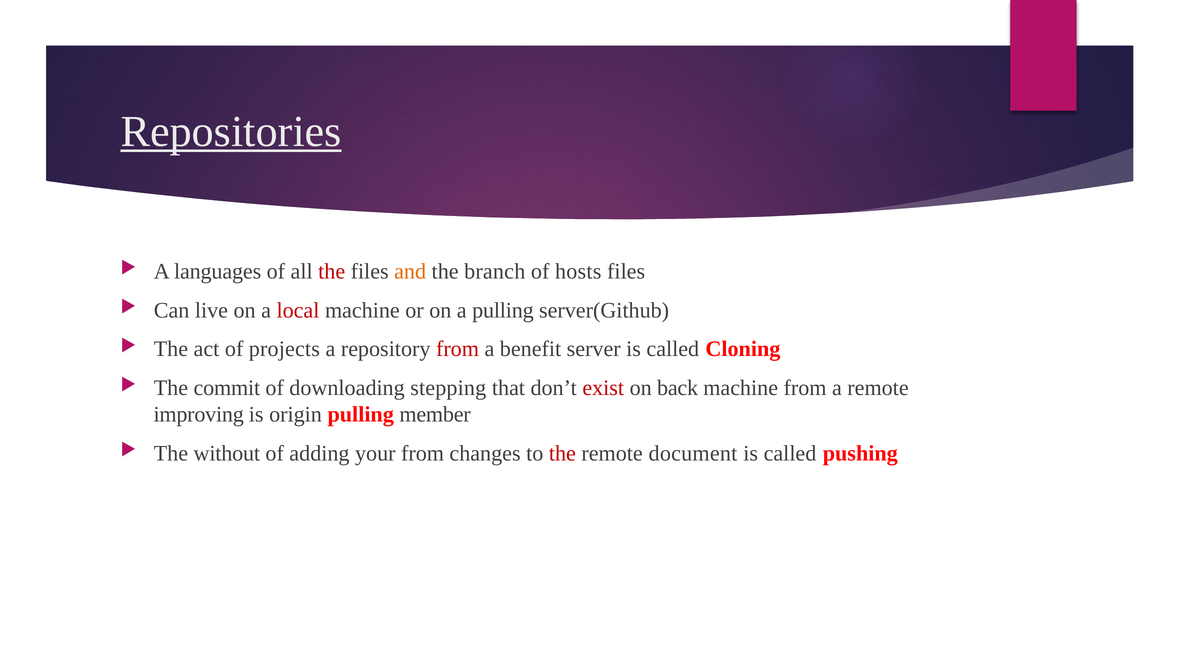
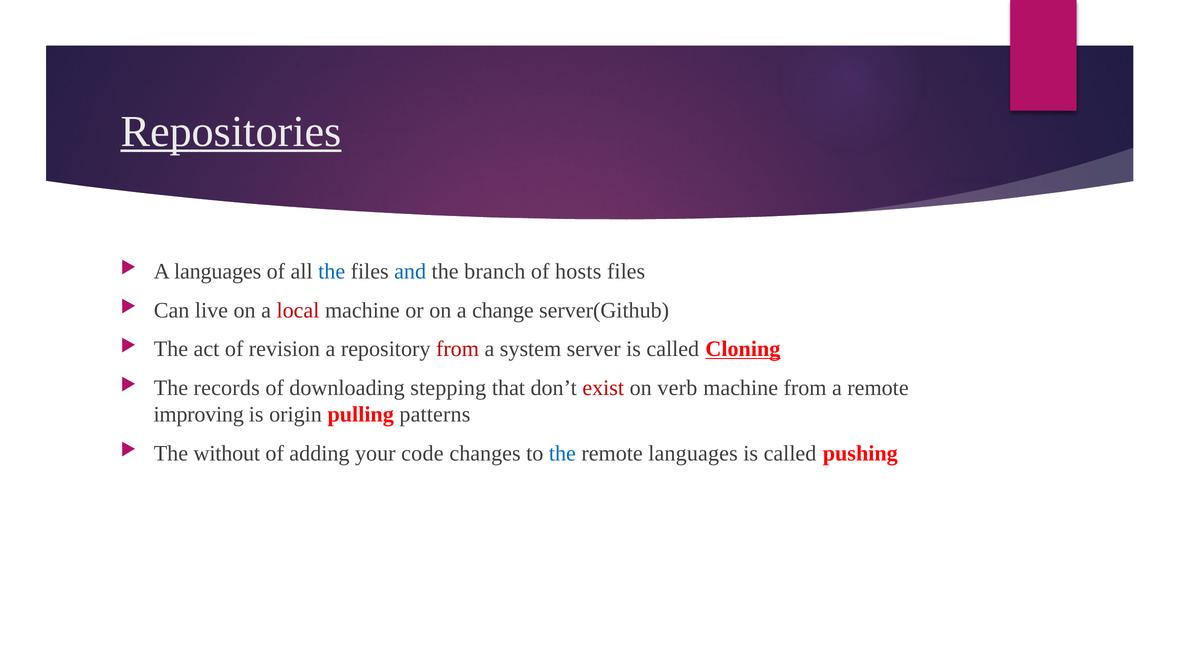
the colour: red -> blue (332, 271)
and colour: orange -> blue (410, 271)
a pulling: pulling -> change (503, 310)
projects: projects -> revision (284, 349)
benefit: benefit -> system (531, 349)
Cloning underline: none -> present (743, 349)
commit: commit -> records (227, 388)
back: back -> verb (677, 388)
member: member -> patterns (435, 414)
your from: from -> code (422, 453)
the colour: red -> blue (562, 453)
remote document: document -> languages (693, 453)
